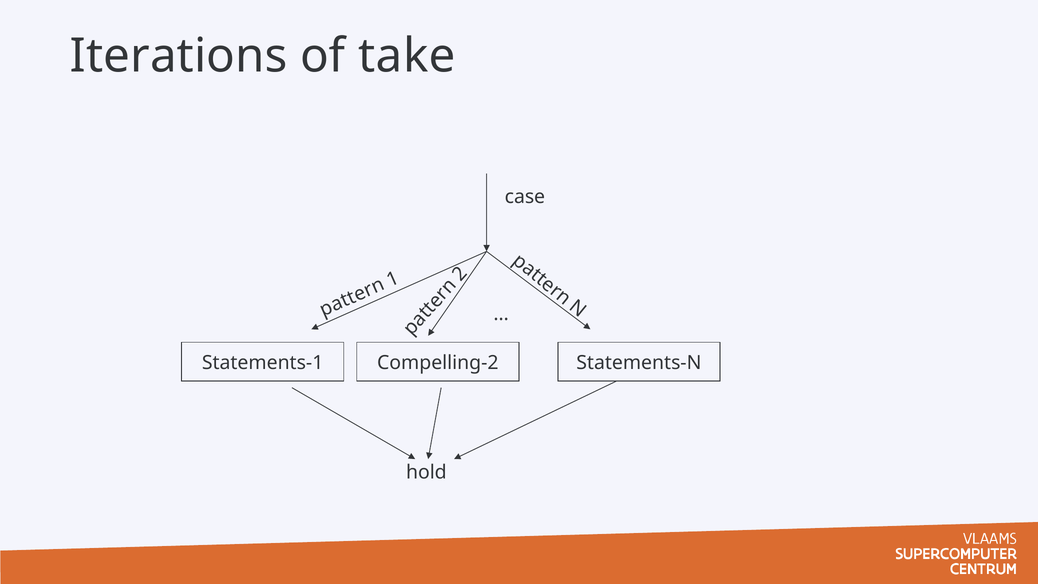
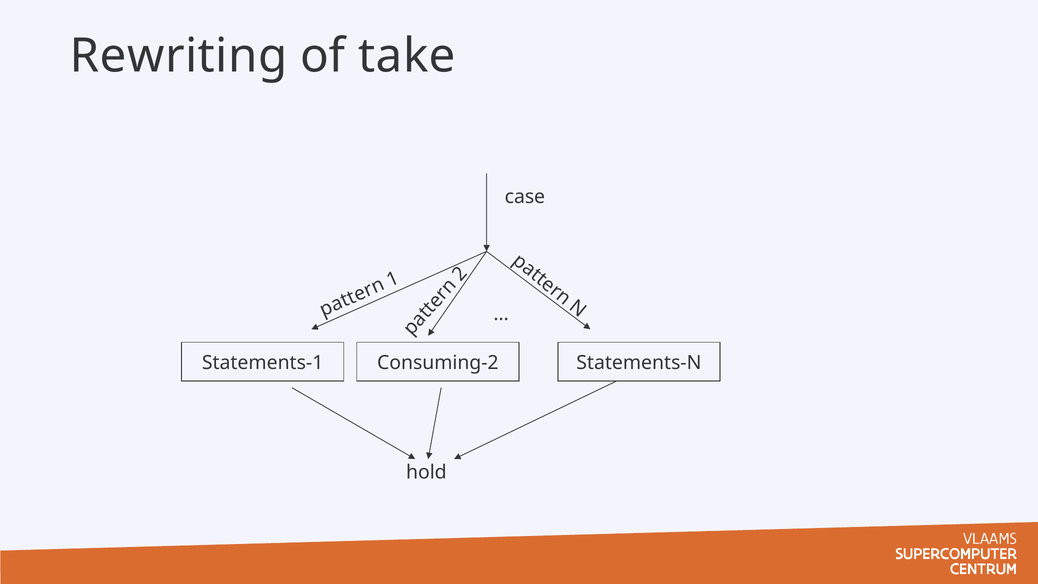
Iterations: Iterations -> Rewriting (179, 56)
Compelling-2: Compelling-2 -> Consuming-2 (438, 363)
